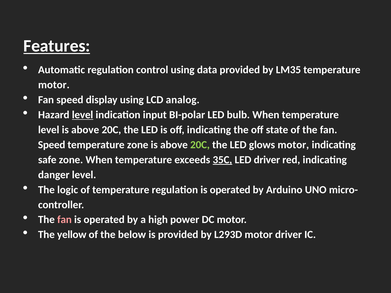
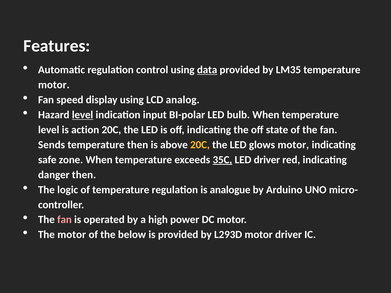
Features underline: present -> none (57, 46)
data underline: none -> present (207, 70)
level is above: above -> action (85, 130)
Speed: Speed -> Sends (52, 145)
temperature zone: zone -> then (138, 145)
20C colour: light green -> yellow (200, 145)
danger level: level -> then (84, 175)
regulation is operated: operated -> analogue (230, 190)
The yellow: yellow -> motor (72, 235)
